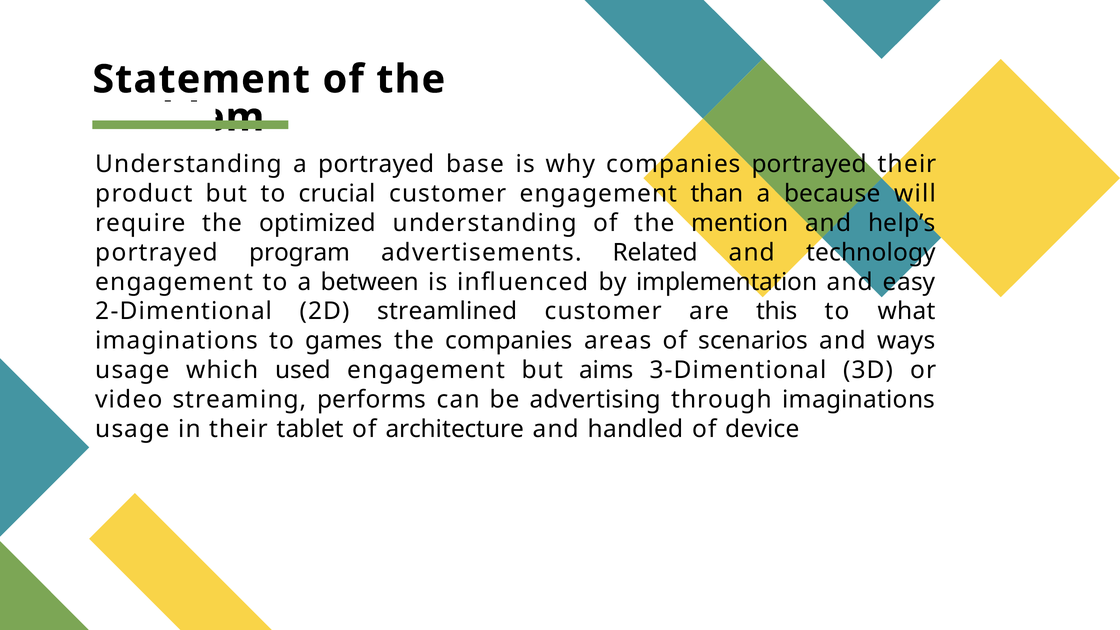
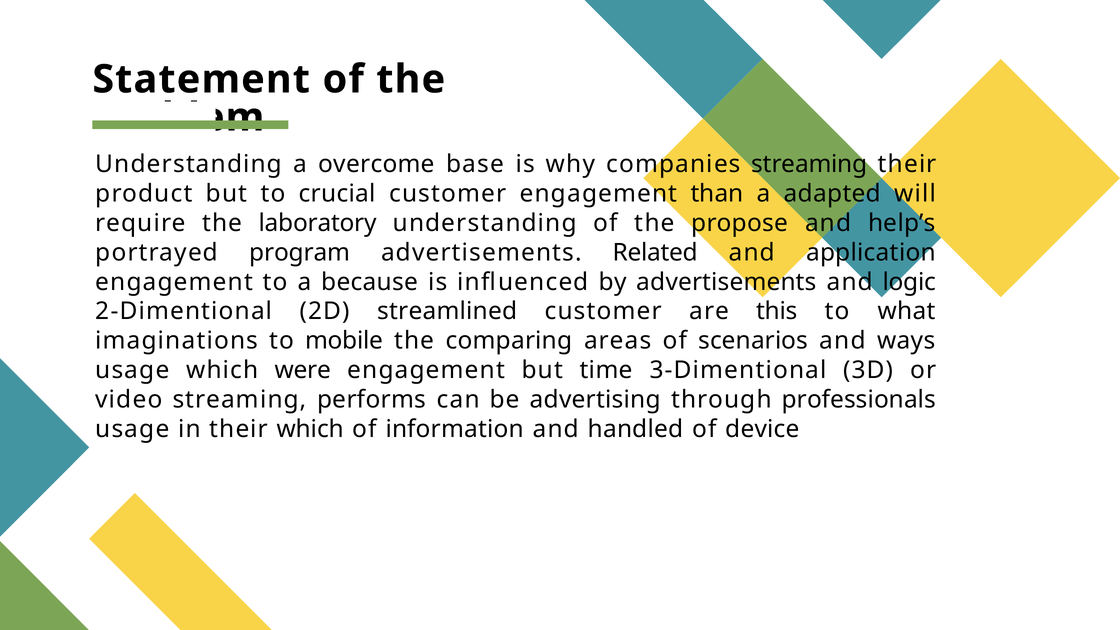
a portrayed: portrayed -> overcome (376, 164)
companies portrayed: portrayed -> streaming (809, 164)
because: because -> adapted (832, 194)
optimized: optimized -> laboratory (318, 223)
mention: mention -> propose (740, 223)
technology: technology -> application (871, 253)
between: between -> because (370, 282)
by implementation: implementation -> advertisements (727, 282)
easy: easy -> logic (909, 282)
games: games -> mobile (344, 341)
the companies: companies -> comparing (509, 341)
used: used -> were (303, 370)
aims: aims -> time (606, 370)
through imaginations: imaginations -> professionals (859, 400)
their tablet: tablet -> which (310, 429)
architecture: architecture -> information (455, 429)
